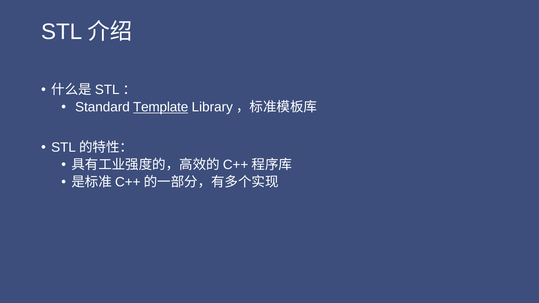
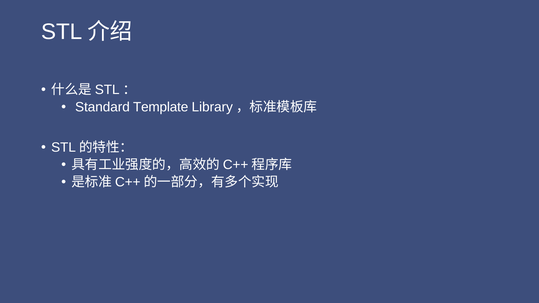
Template underline: present -> none (161, 107)
